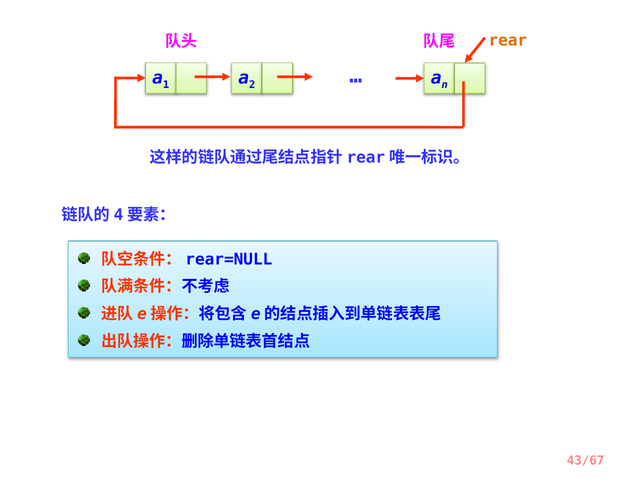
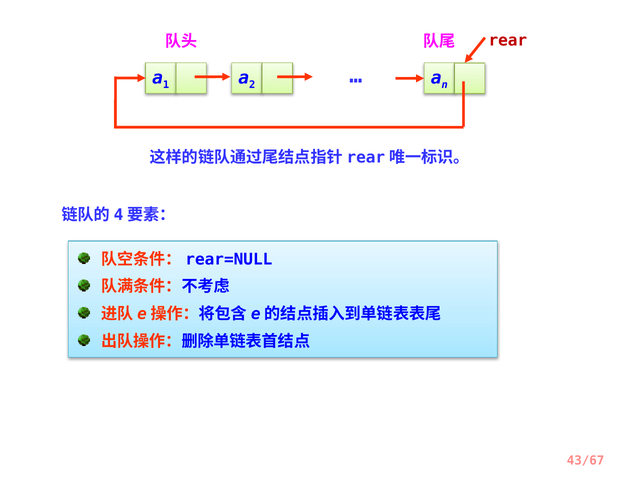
rear colour: orange -> red (508, 40)
